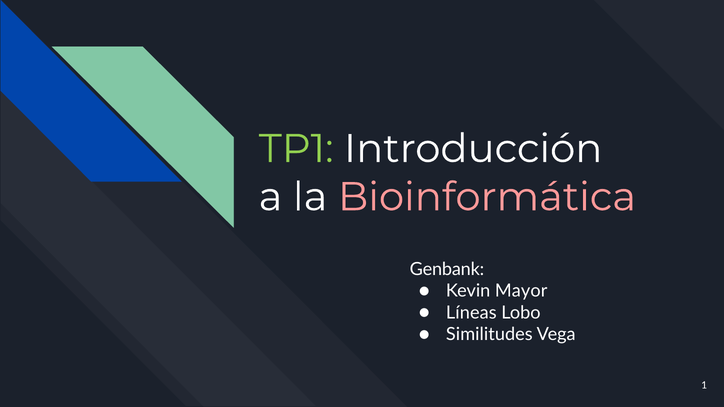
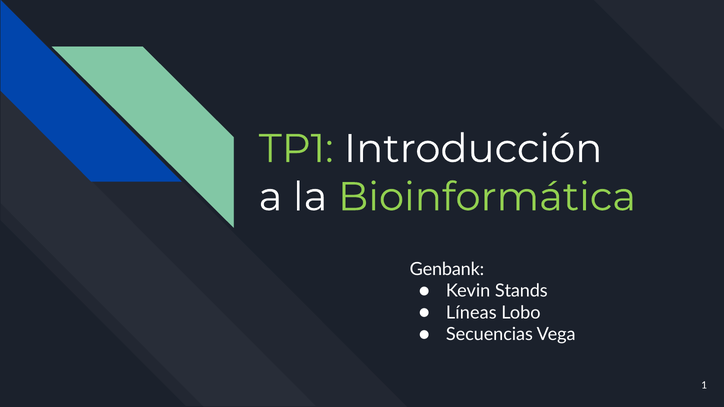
Bioinformática colour: pink -> light green (487, 197)
Mayor: Mayor -> Stands (521, 291)
Similitudes: Similitudes -> Secuencias (489, 335)
